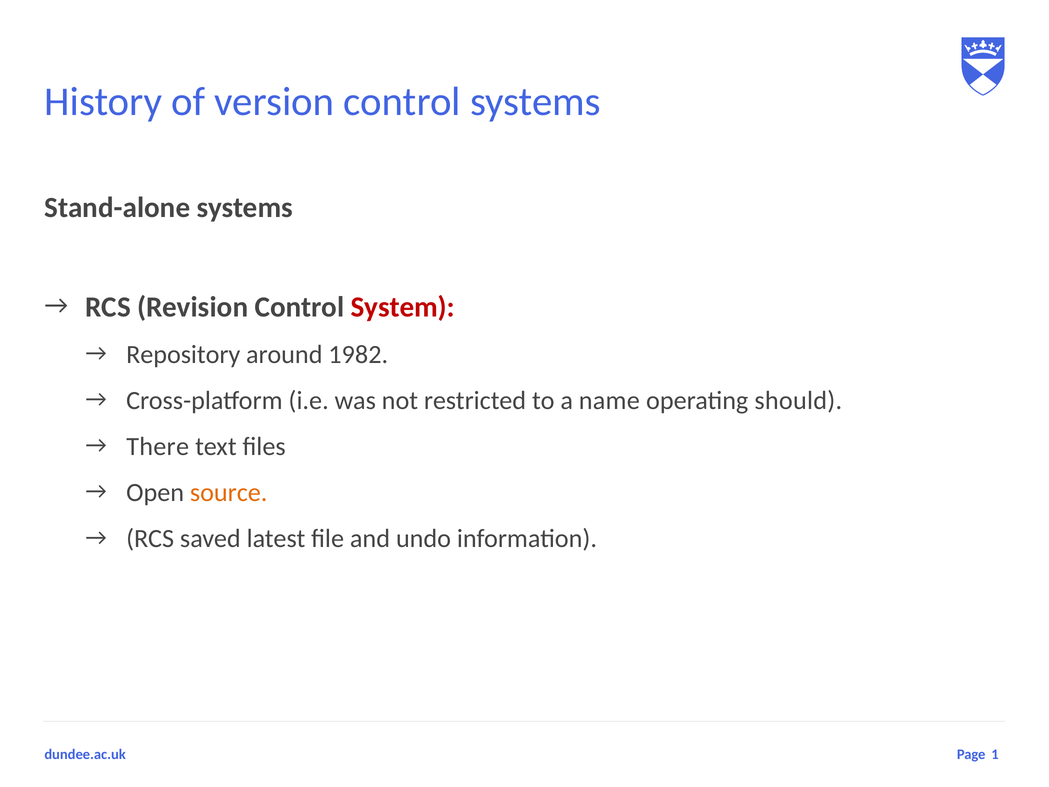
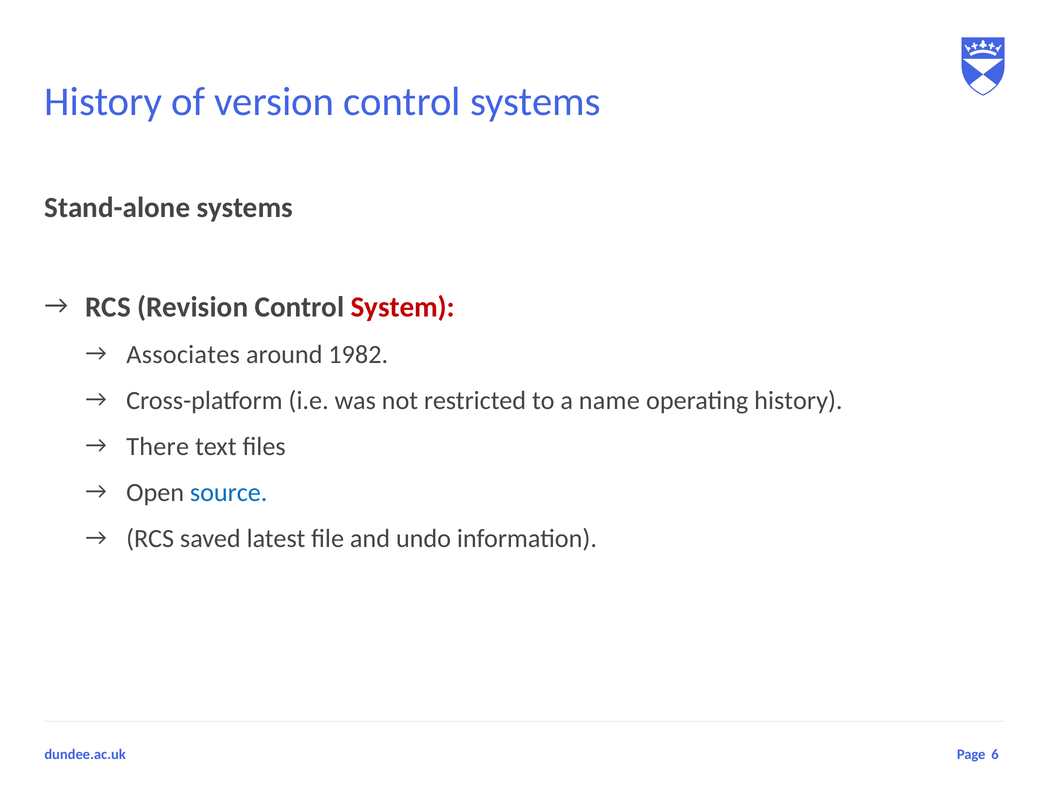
Repository: Repository -> Associates (183, 354)
operating should: should -> history (798, 400)
source colour: orange -> blue (229, 493)
1: 1 -> 6 (995, 754)
